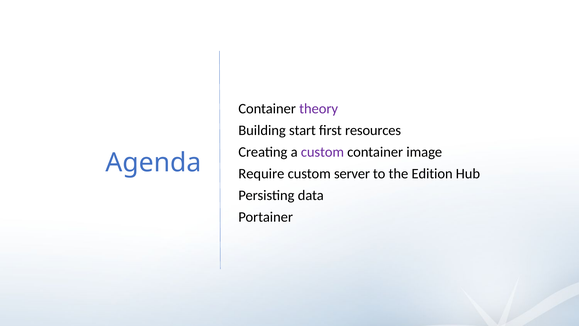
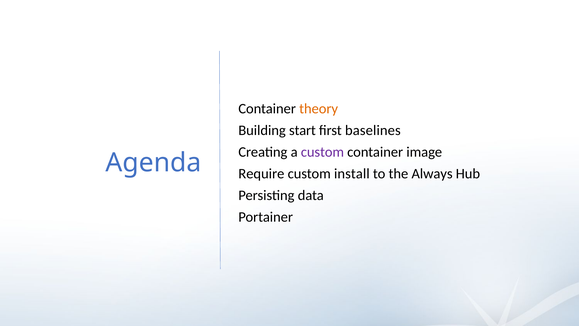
theory colour: purple -> orange (319, 109)
resources: resources -> baselines (373, 130)
server: server -> install (352, 174)
Edition: Edition -> Always (432, 174)
